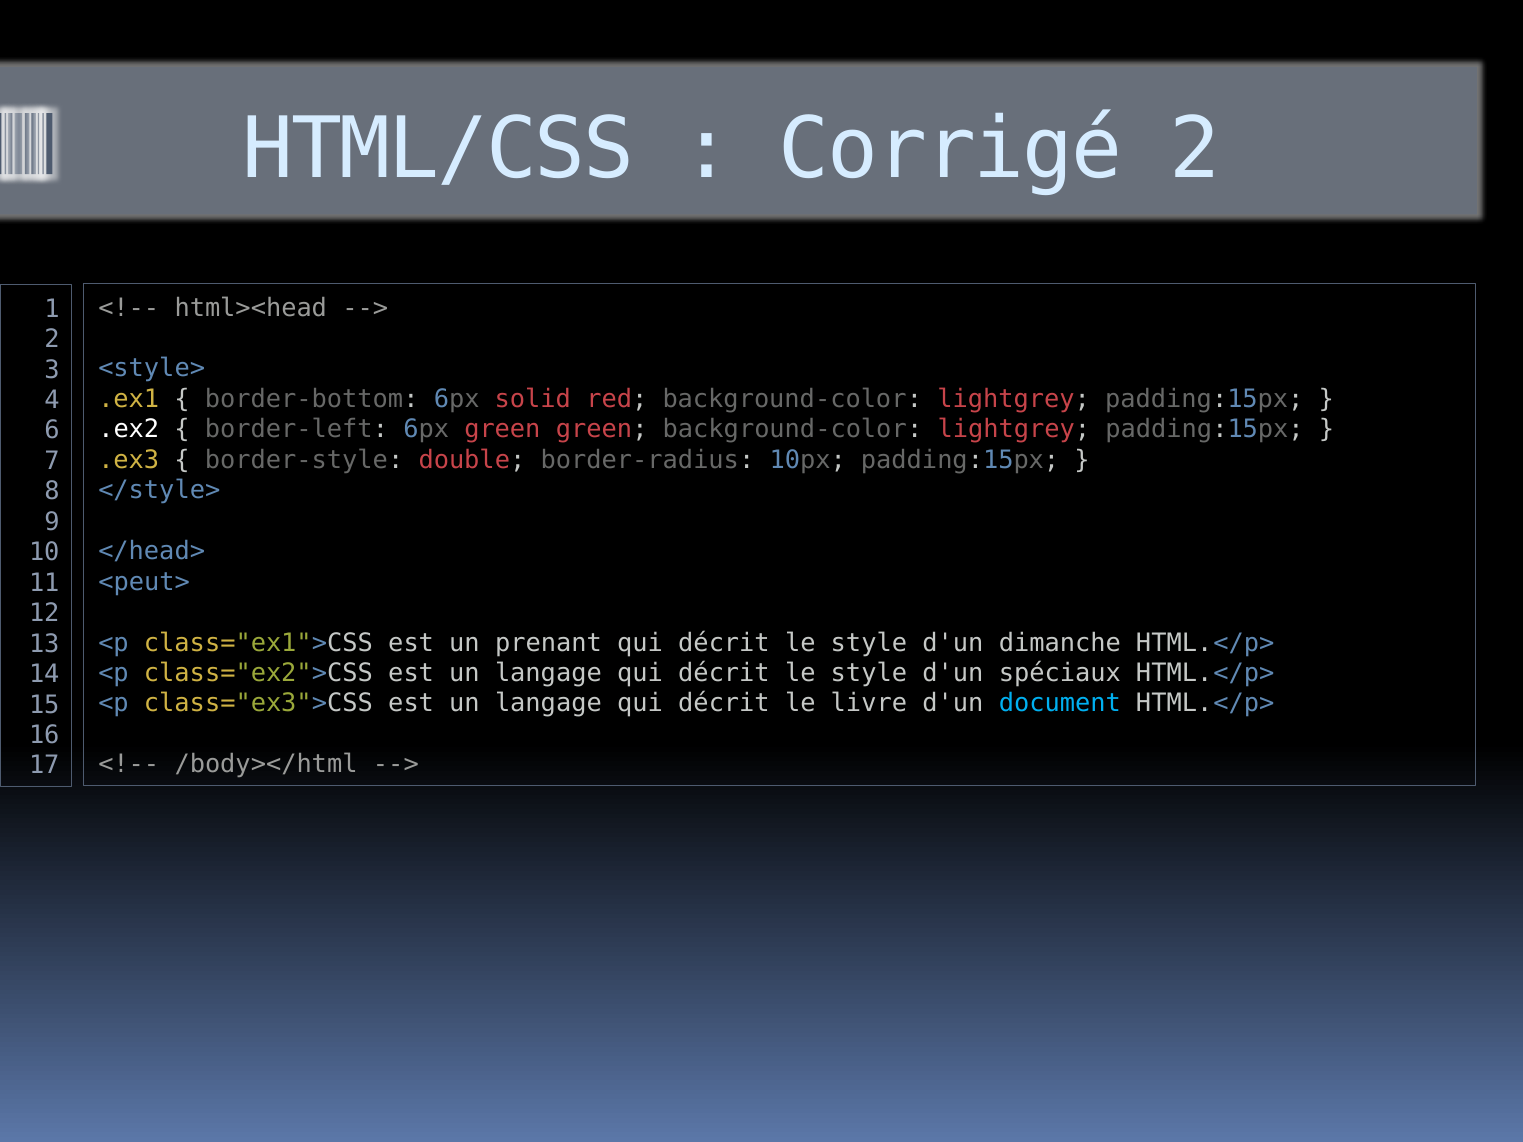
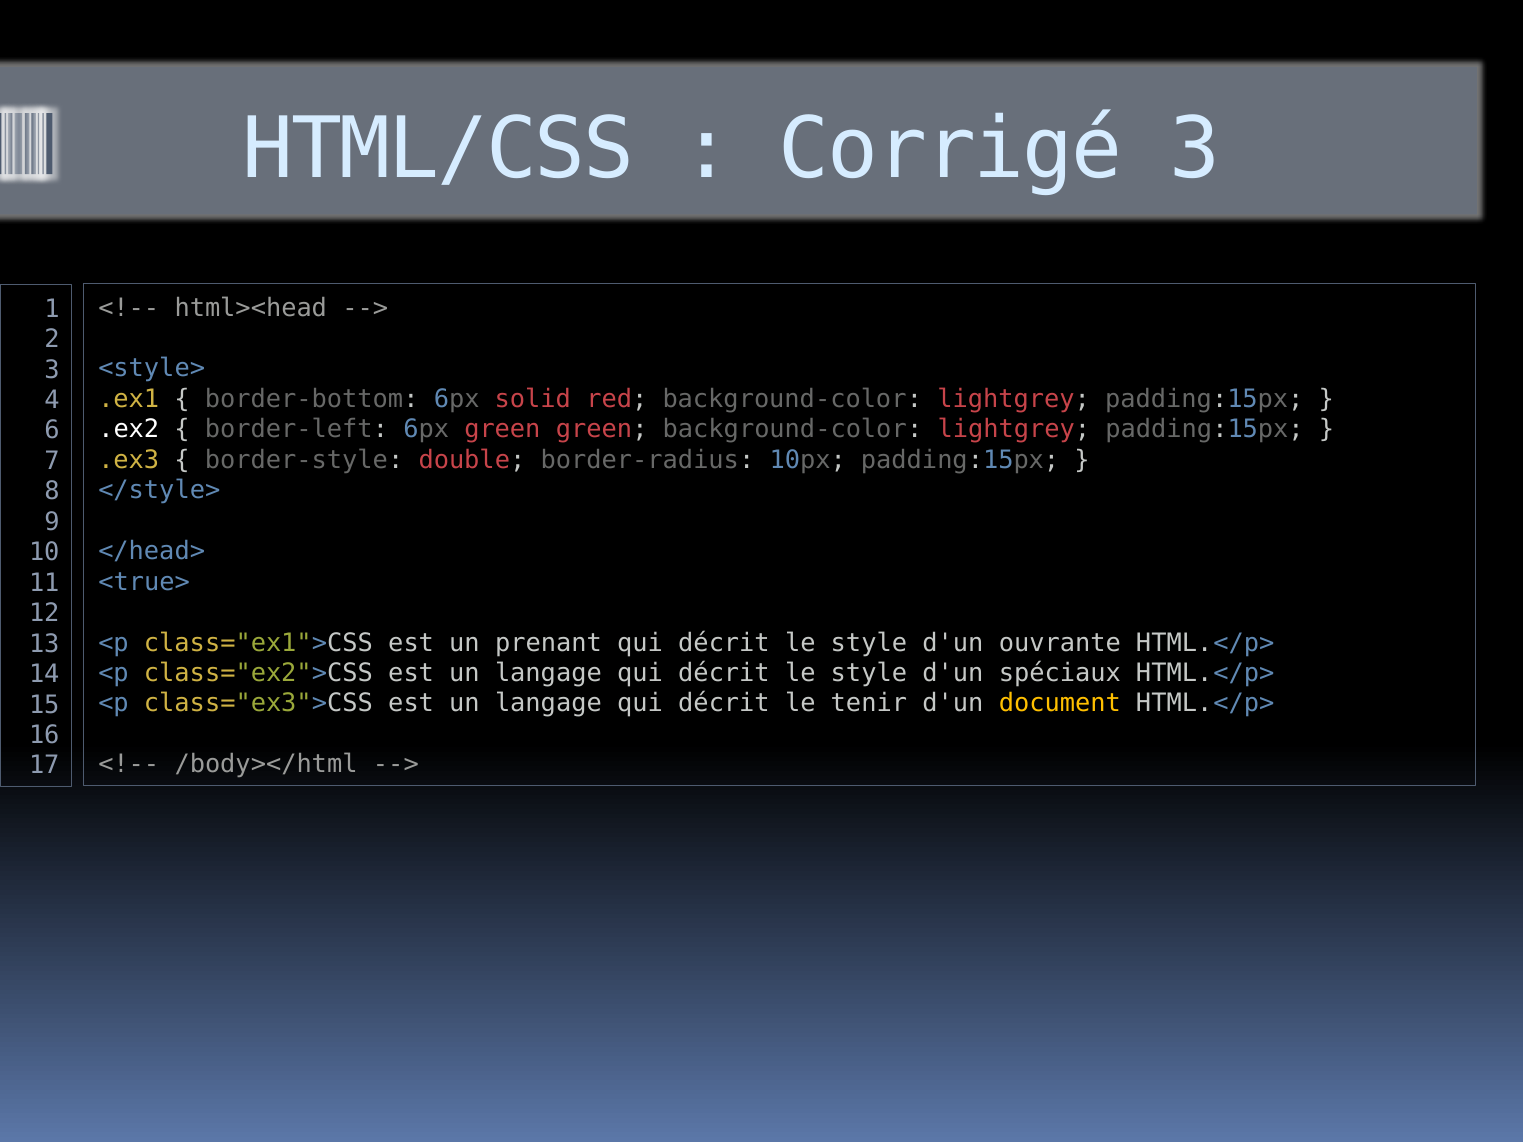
Corrigé 2: 2 -> 3 (1195, 149)
<peut>: <peut> -> <true> (144, 582)
dimanche: dimanche -> ouvrante (1060, 643)
livre: livre -> tenir (869, 704)
document colour: light blue -> yellow (1060, 704)
